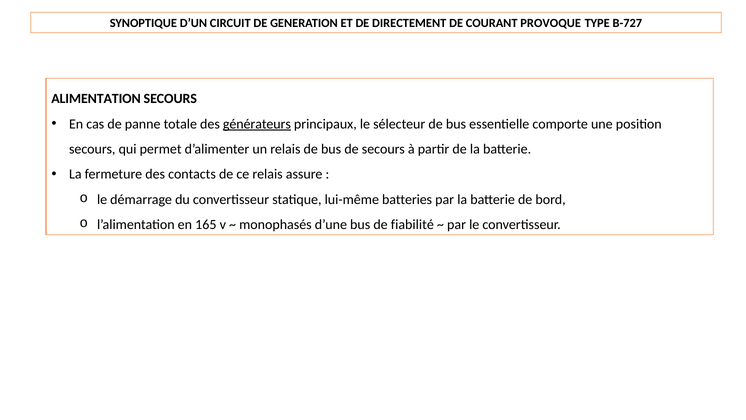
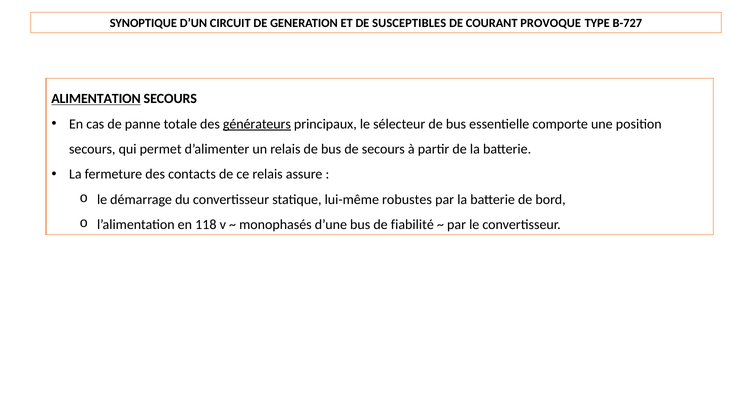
DIRECTEMENT: DIRECTEMENT -> SUSCEPTIBLES (409, 23)
ALIMENTATION underline: none -> present (96, 99)
batteries: batteries -> robustes (407, 199)
165: 165 -> 118 (206, 224)
